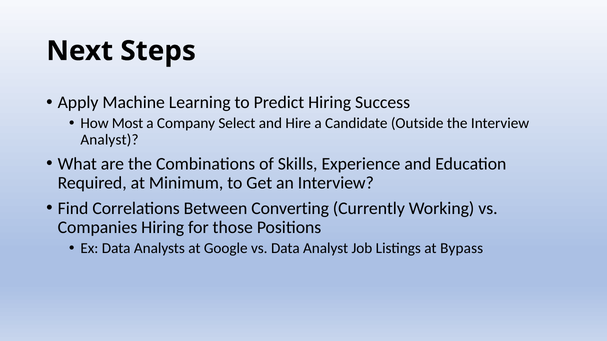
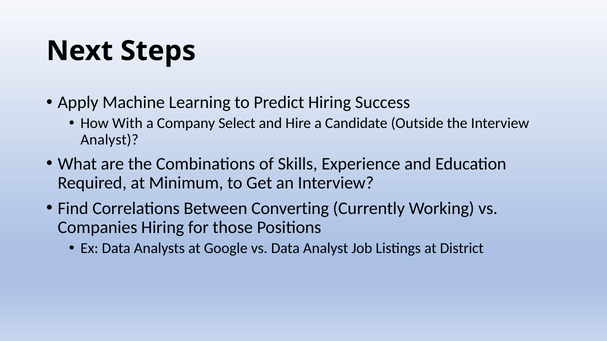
Most: Most -> With (127, 124)
Bypass: Bypass -> District (462, 249)
